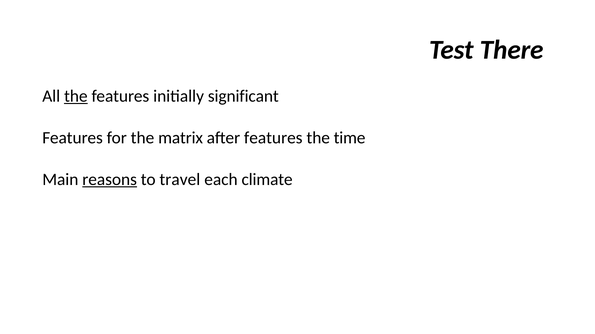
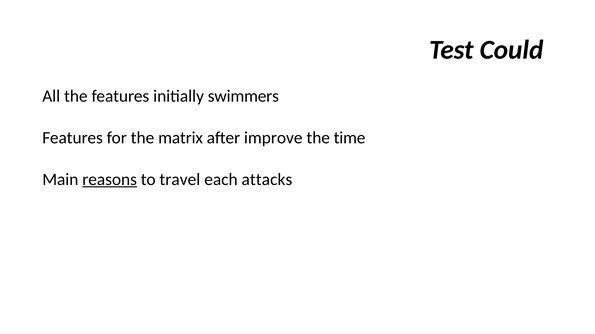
There: There -> Could (512, 50)
the underline: present -> none (76, 96)
significant: significant -> swimmers (243, 96)
after features: features -> improve (273, 138)
climate: climate -> attacks (267, 180)
